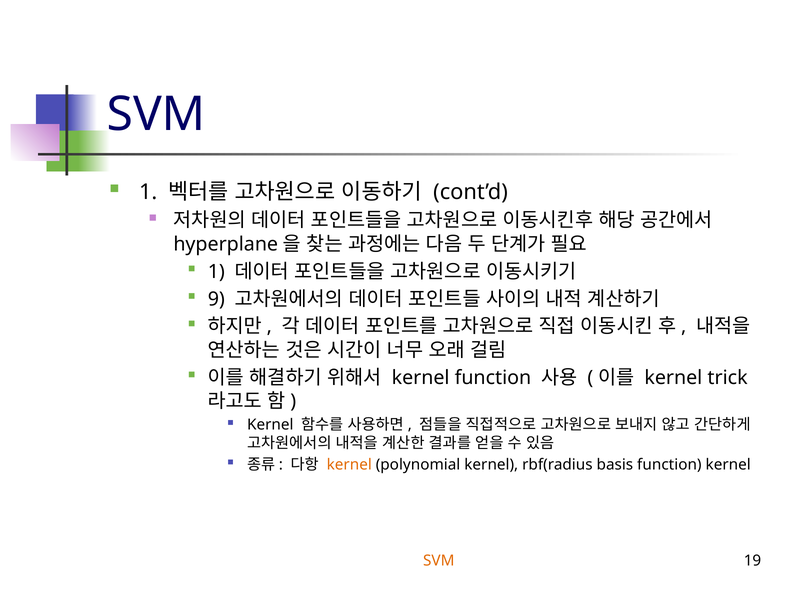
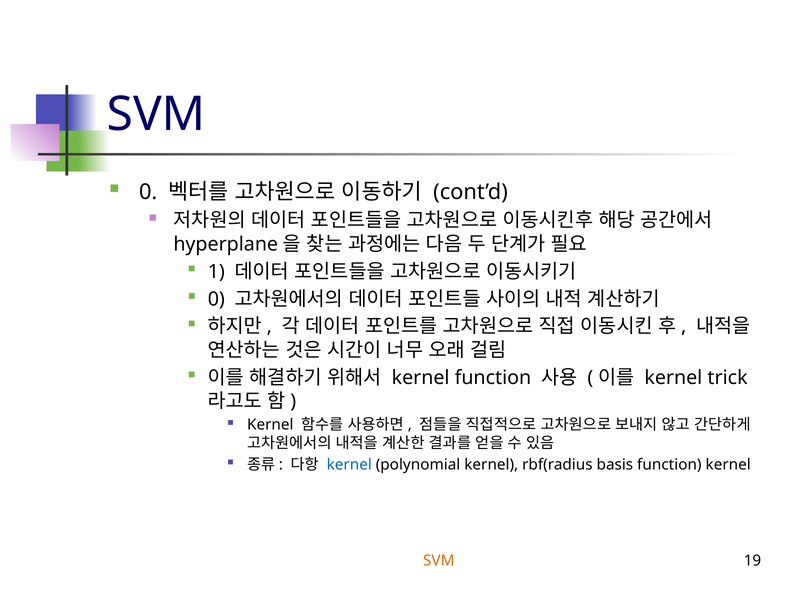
1: 1 -> 0 (148, 192)
9: 9 -> 0 (216, 299)
kernel colour: orange -> blue (349, 465)
